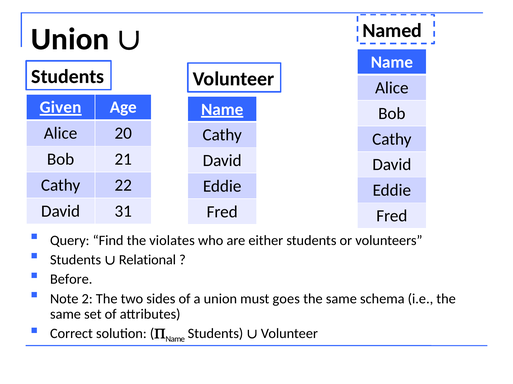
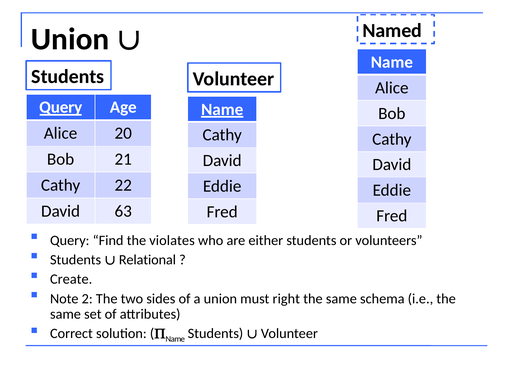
Given: Given -> Query (61, 108)
31: 31 -> 63 (123, 212)
Before: Before -> Create (71, 280)
goes: goes -> right (286, 299)
